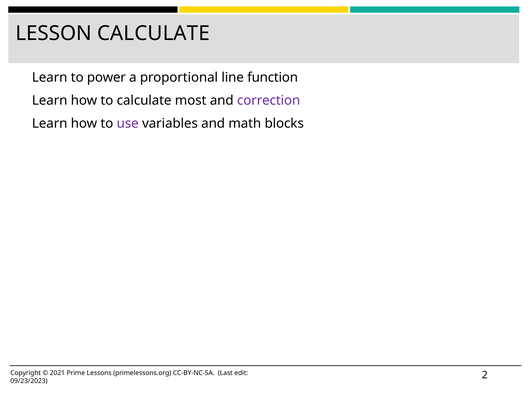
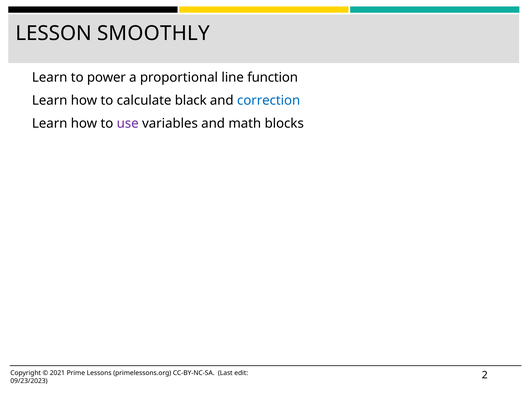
LESSON CALCULATE: CALCULATE -> SMOOTHLY (153, 33)
most: most -> black (191, 100)
correction colour: purple -> blue (269, 100)
